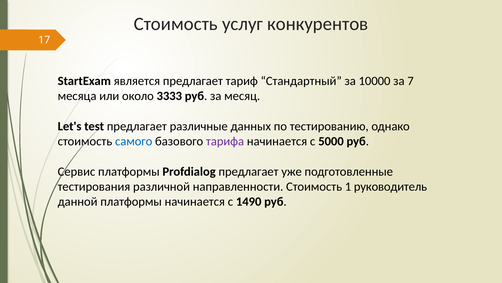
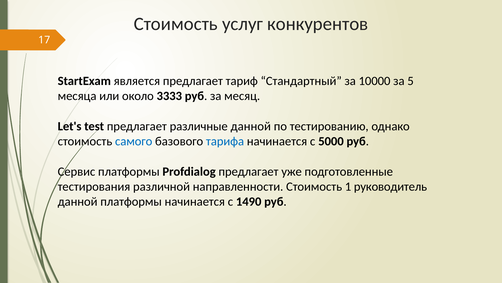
7: 7 -> 5 (411, 81)
различные данных: данных -> данной (251, 126)
тарифа colour: purple -> blue (225, 141)
